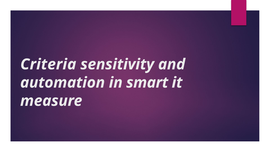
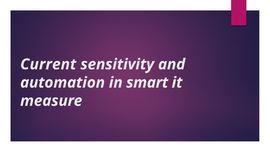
Criteria: Criteria -> Current (48, 64)
